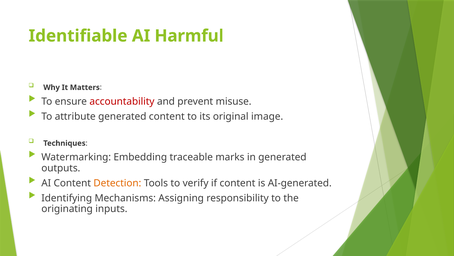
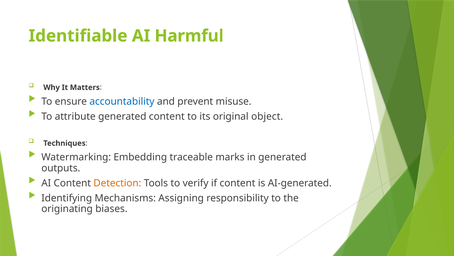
accountability colour: red -> blue (122, 101)
image: image -> object (267, 116)
inputs: inputs -> biases (111, 208)
